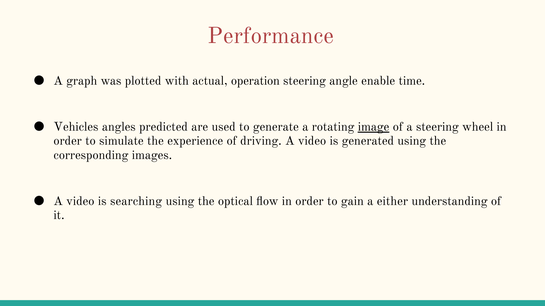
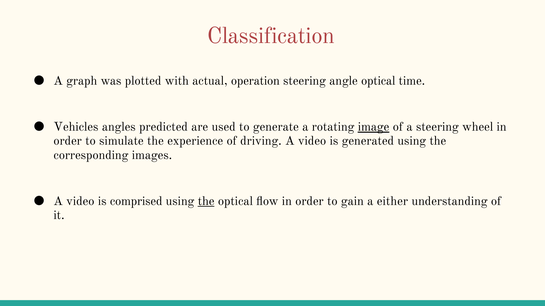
Performance: Performance -> Classification (271, 36)
angle enable: enable -> optical (378, 81)
searching: searching -> comprised (136, 202)
the underline: none -> present (206, 202)
